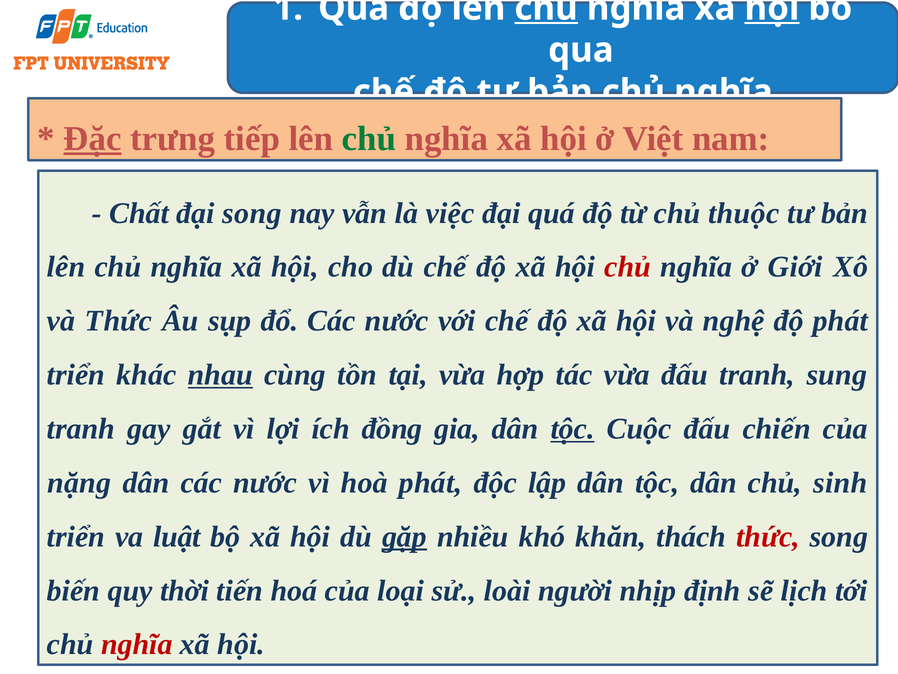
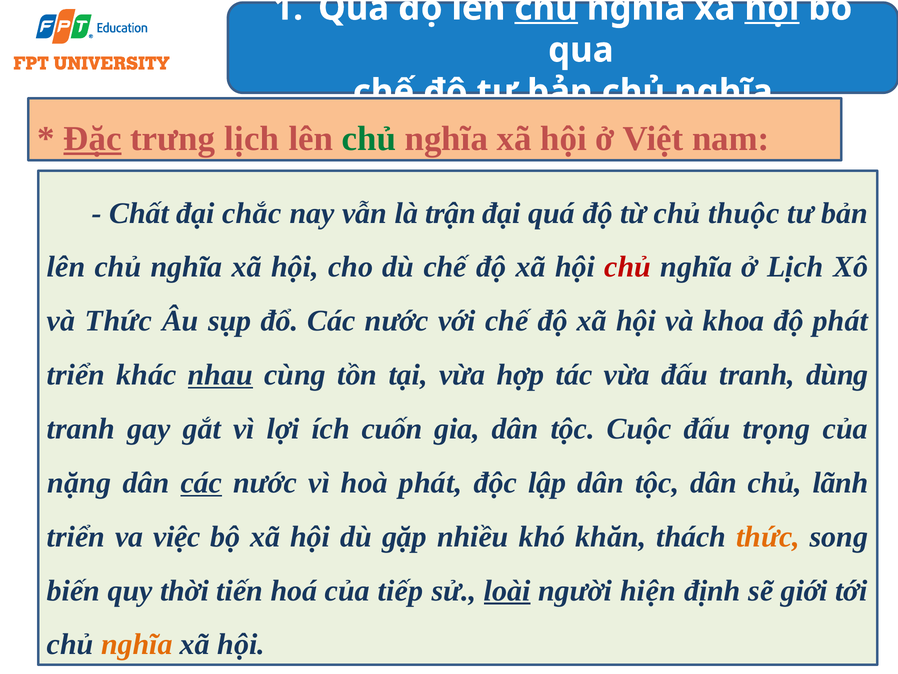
trưng tiếp: tiếp -> lịch (252, 139)
đại song: song -> chắc (252, 213)
việc: việc -> trận (450, 213)
ở Giới: Giới -> Lịch (795, 267)
nghệ: nghệ -> khoa (734, 321)
sung: sung -> dùng (837, 375)
đồng: đồng -> cuốn (392, 429)
tộc underline: present -> none (573, 429)
chiến: chiến -> trọng (776, 429)
các underline: none -> present (201, 482)
sinh: sinh -> lãnh (841, 482)
luật: luật -> việc (177, 536)
gặp underline: present -> none (404, 536)
thức colour: red -> orange (768, 536)
loại: loại -> tiếp (401, 590)
loài underline: none -> present (507, 590)
nhịp: nhịp -> hiện (648, 590)
lịch: lịch -> giới (804, 590)
nghĩa colour: red -> orange (137, 644)
